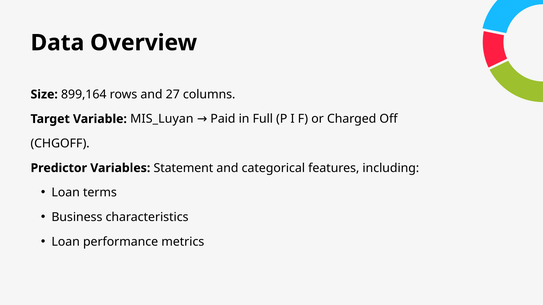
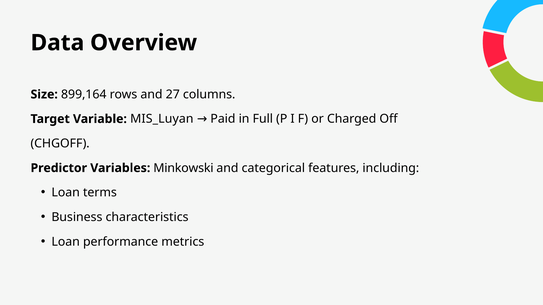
Statement: Statement -> Minkowski (183, 168)
